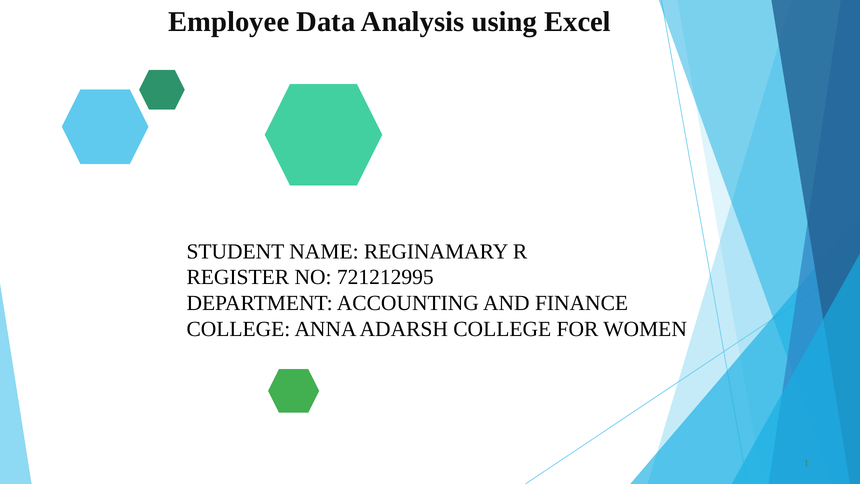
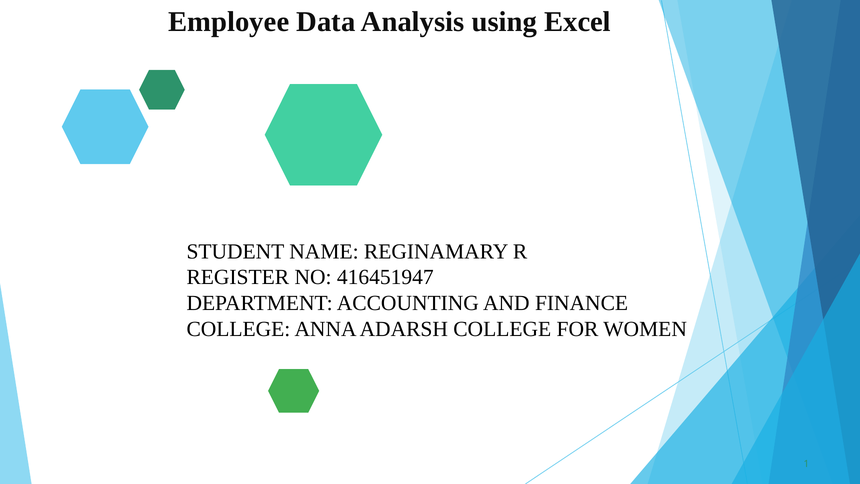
721212995: 721212995 -> 416451947 (385, 277)
